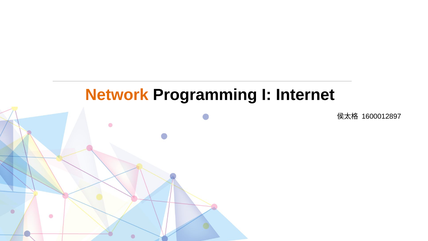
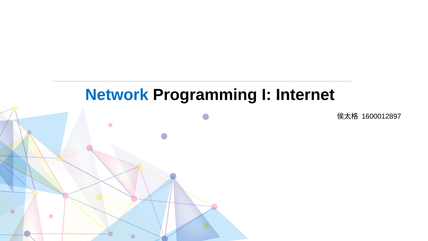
Network colour: orange -> blue (117, 95)
